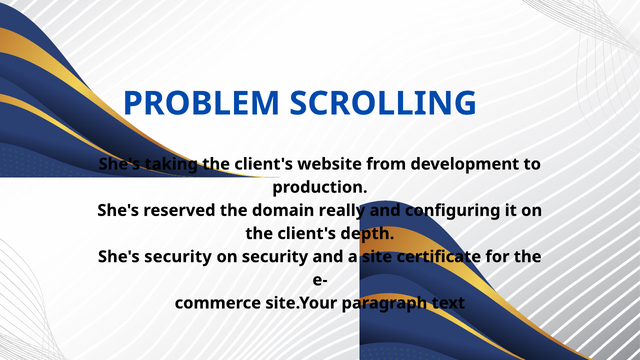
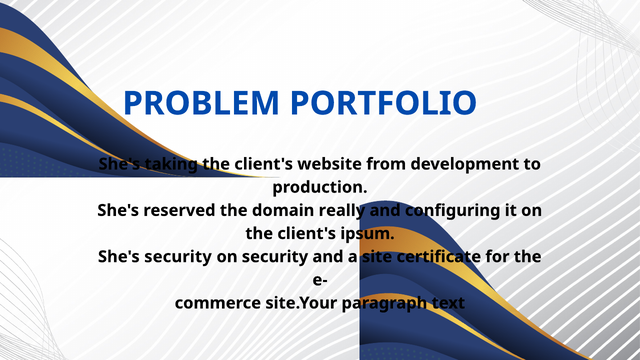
SCROLLING: SCROLLING -> PORTFOLIO (383, 104)
depth: depth -> ipsum (367, 234)
